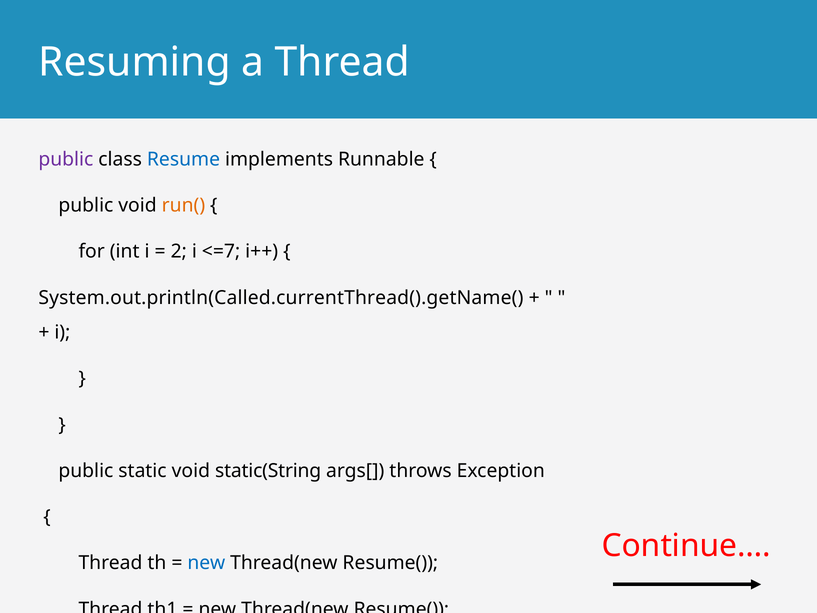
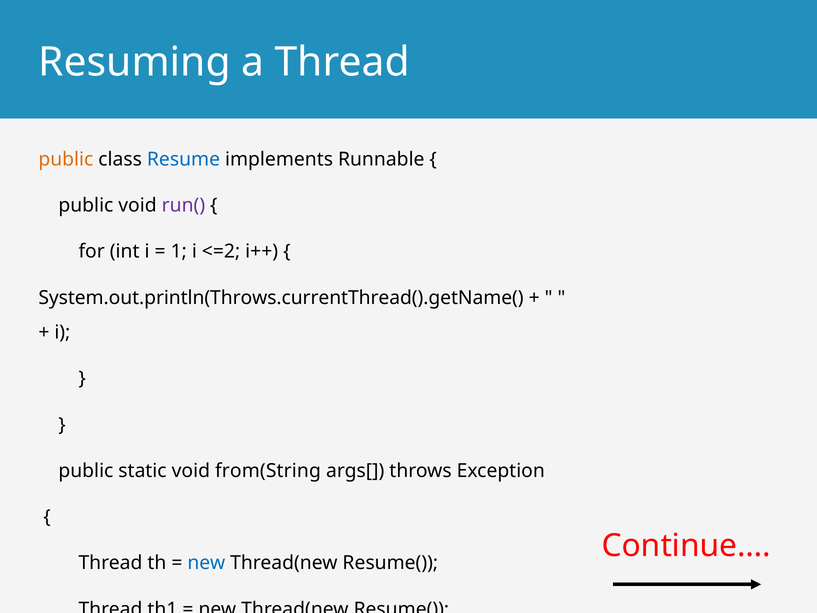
public colour: purple -> orange (66, 159)
run( colour: orange -> purple (183, 205)
2: 2 -> 1 (179, 252)
<=7: <=7 -> <=2 (221, 252)
System.out.println(Called.currentThread().getName(: System.out.println(Called.currentThread().getName( -> System.out.println(Throws.currentThread().getName( (281, 298)
static(String: static(String -> from(String (268, 471)
